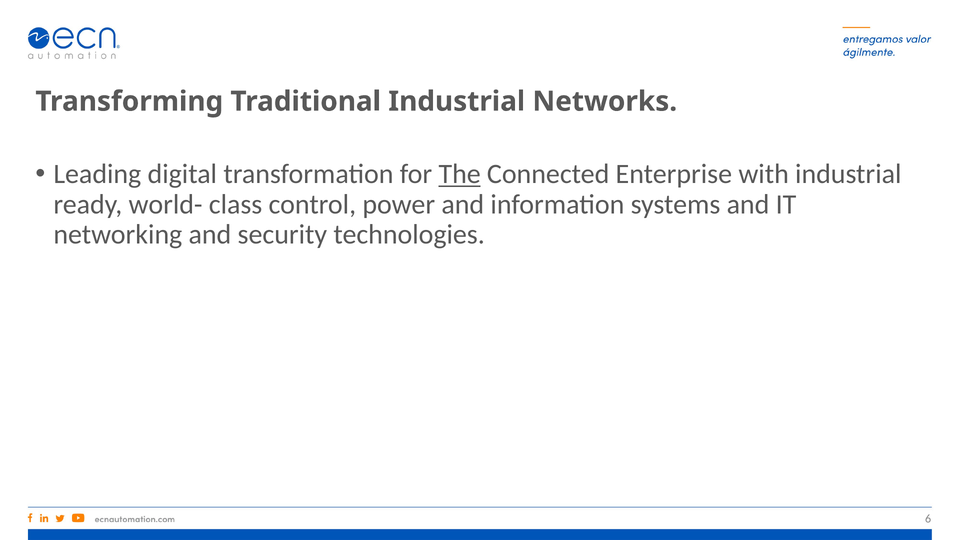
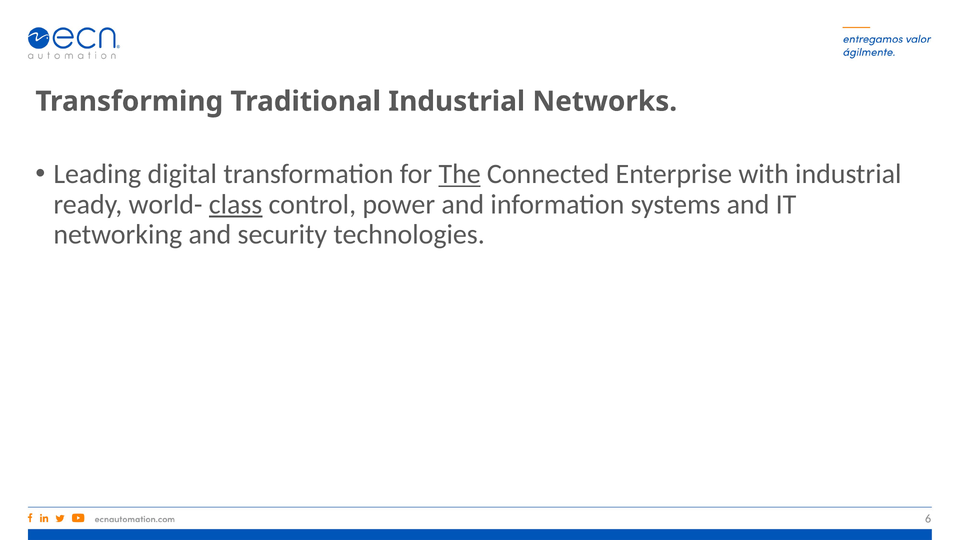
class underline: none -> present (236, 204)
